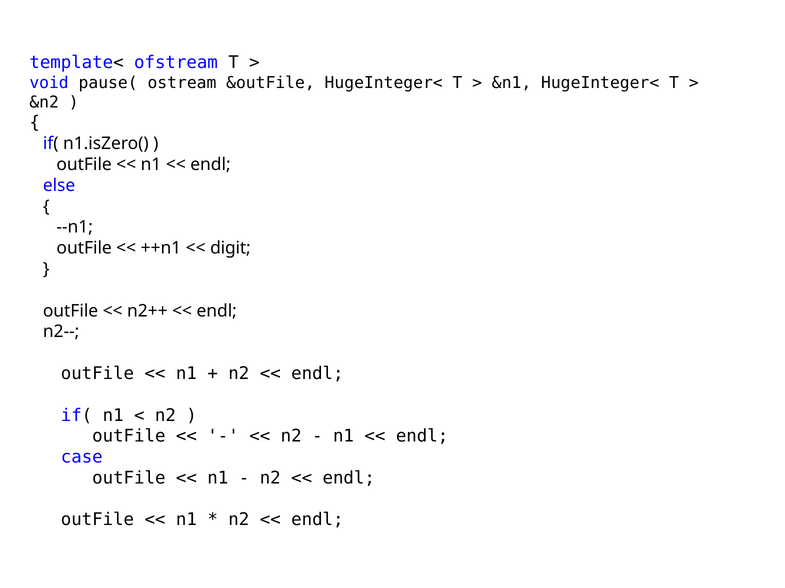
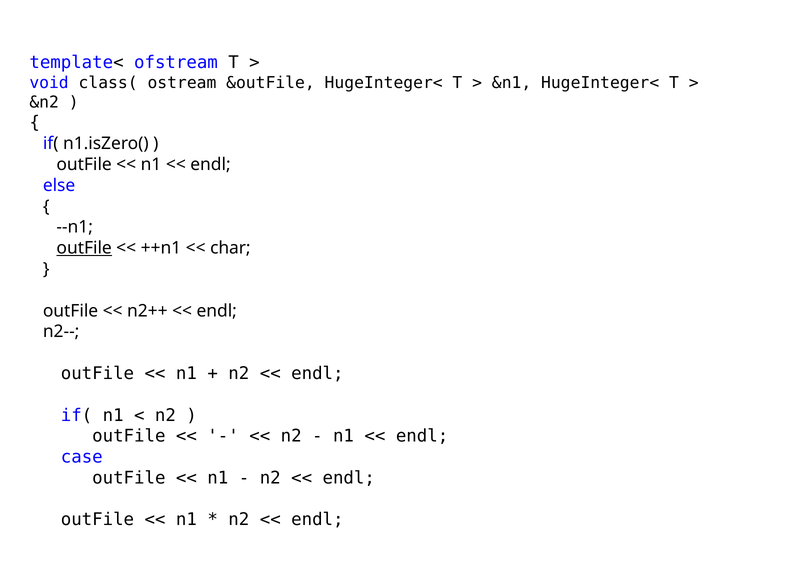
pause(: pause( -> class( (108, 83)
outFile underline: none -> present (84, 248)
digit: digit -> char (230, 248)
